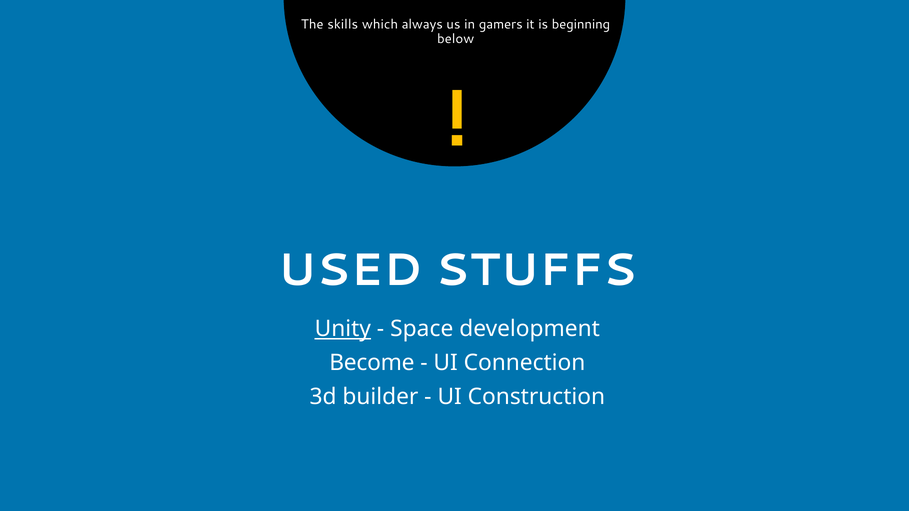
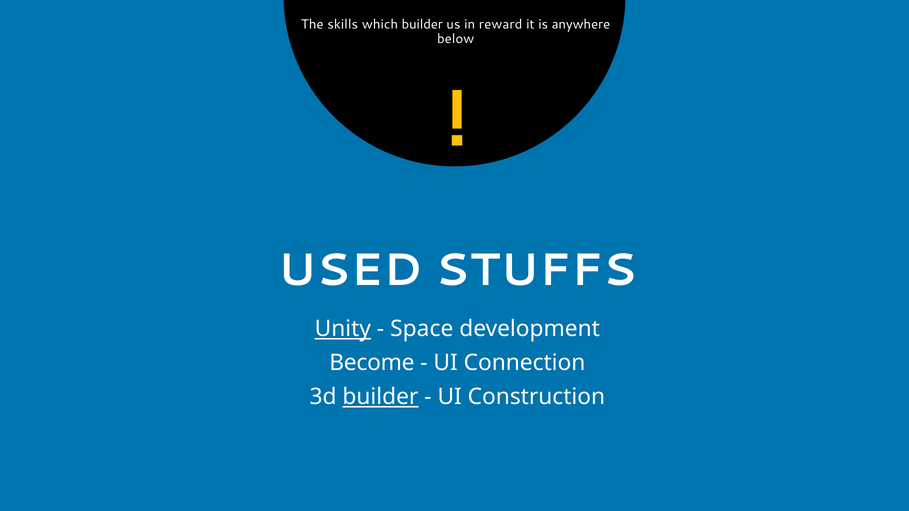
which always: always -> builder (422, 24)
gamers: gamers -> reward (501, 24)
beginning: beginning -> anywhere (581, 24)
builder underline: none -> present (380, 397)
